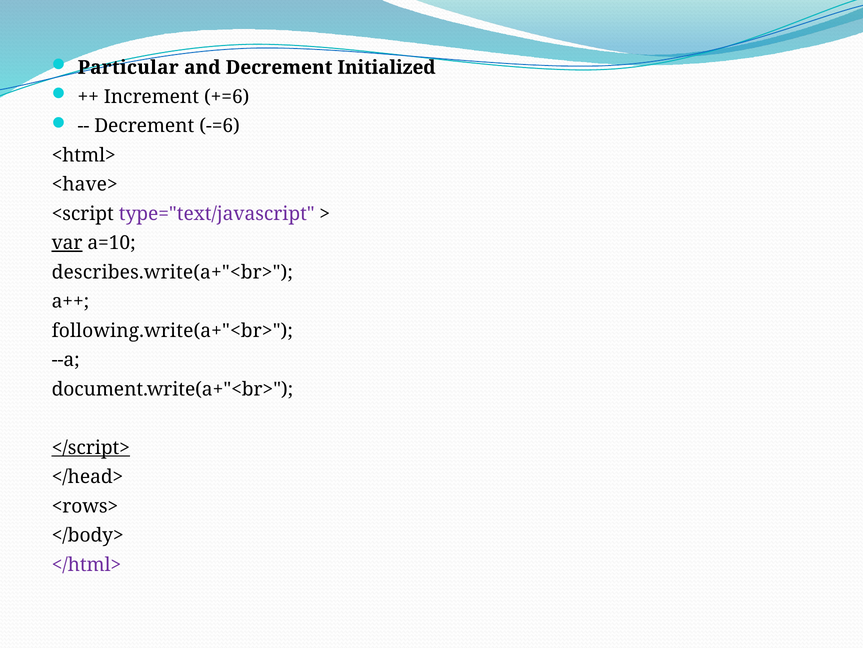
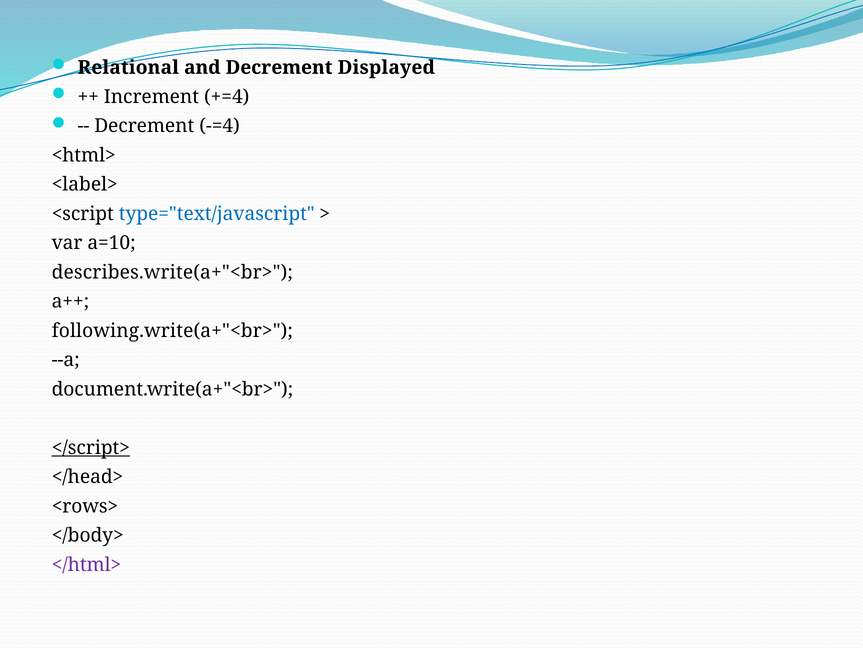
Particular: Particular -> Relational (128, 67)
Initialized: Initialized -> Displayed (386, 67)
+=6: +=6 -> +=4 (227, 97)
-=6: -=6 -> -=4 (220, 126)
<have>: <have> -> <label> (85, 184)
type="text/javascript colour: purple -> blue (217, 214)
var underline: present -> none (67, 243)
